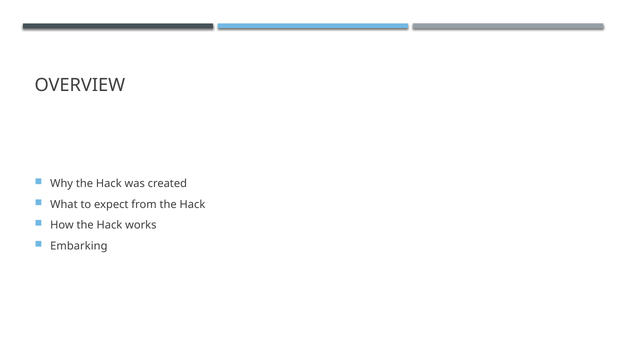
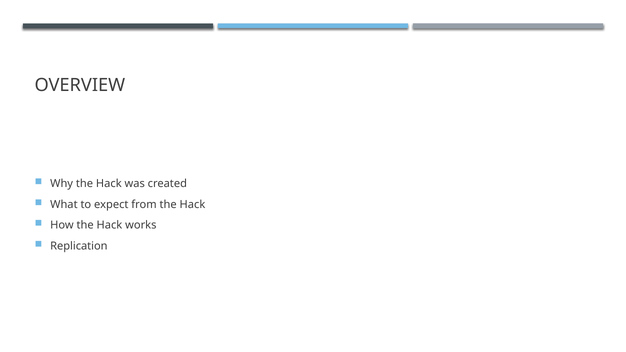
Embarking: Embarking -> Replication (79, 246)
